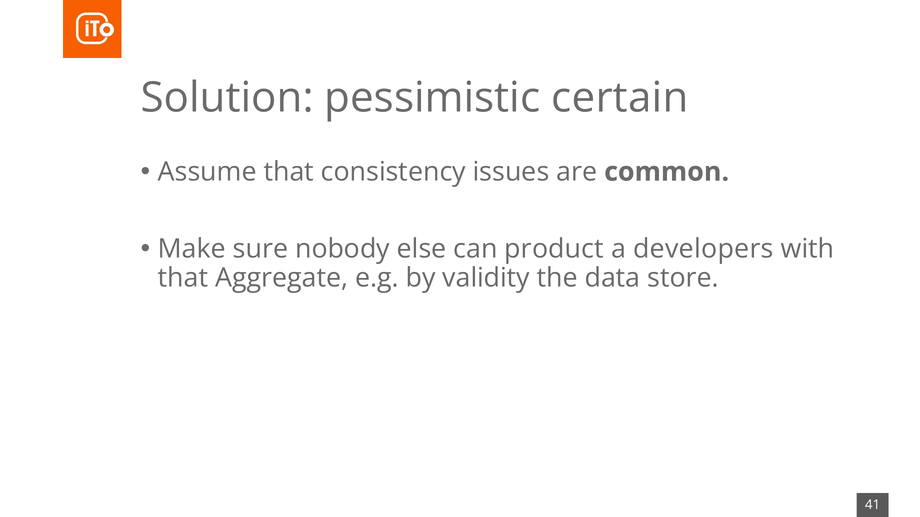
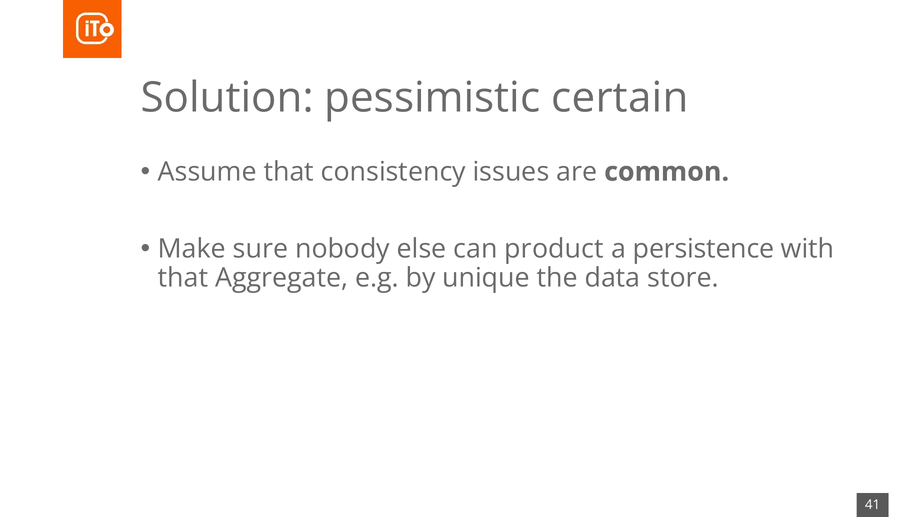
developers: developers -> persistence (704, 249)
validity: validity -> unique (486, 278)
